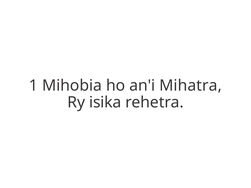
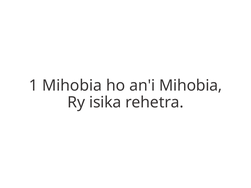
an'i Mihatra: Mihatra -> Mihobia (191, 86)
